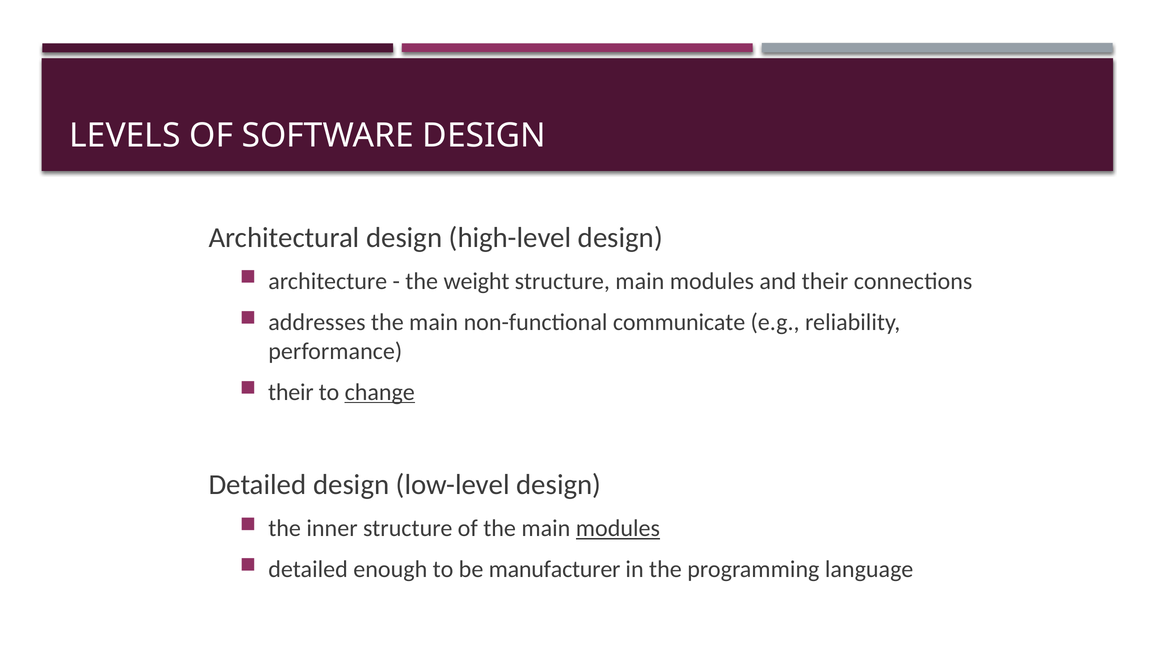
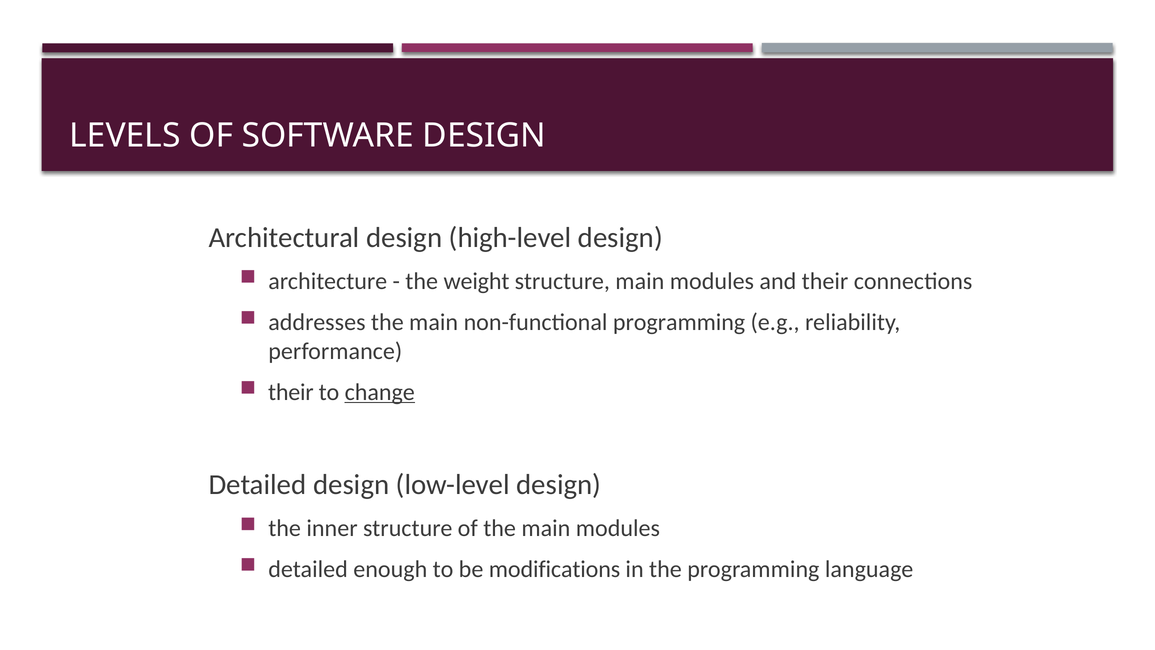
non-functional communicate: communicate -> programming (679, 322)
modules underline: present -> none (618, 528)
manufacturer: manufacturer -> modifications (555, 569)
